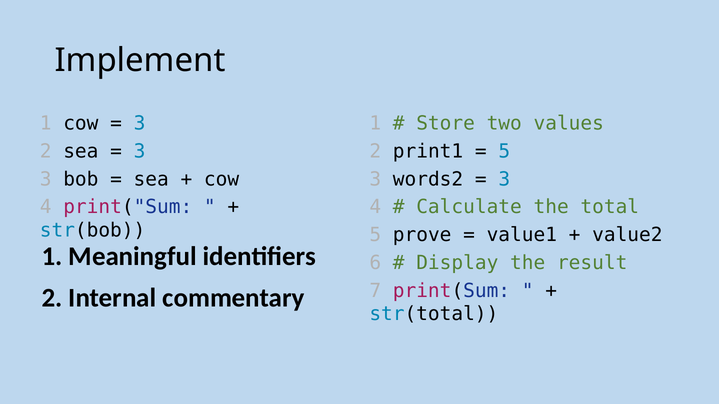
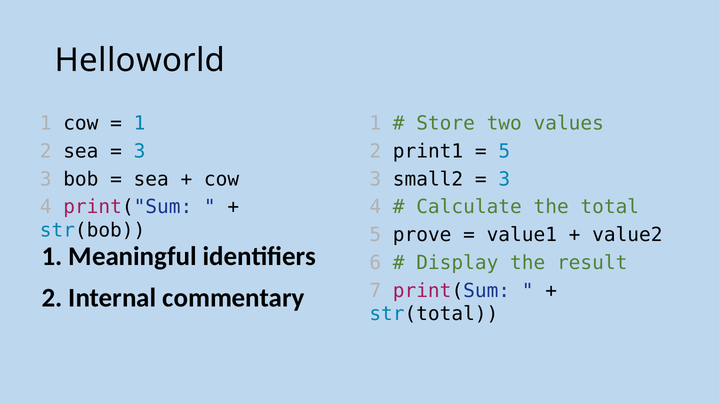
Implement: Implement -> Helloworld (140, 60)
3: 3 -> 1 (140, 123)
words2: words2 -> small2 (428, 179)
